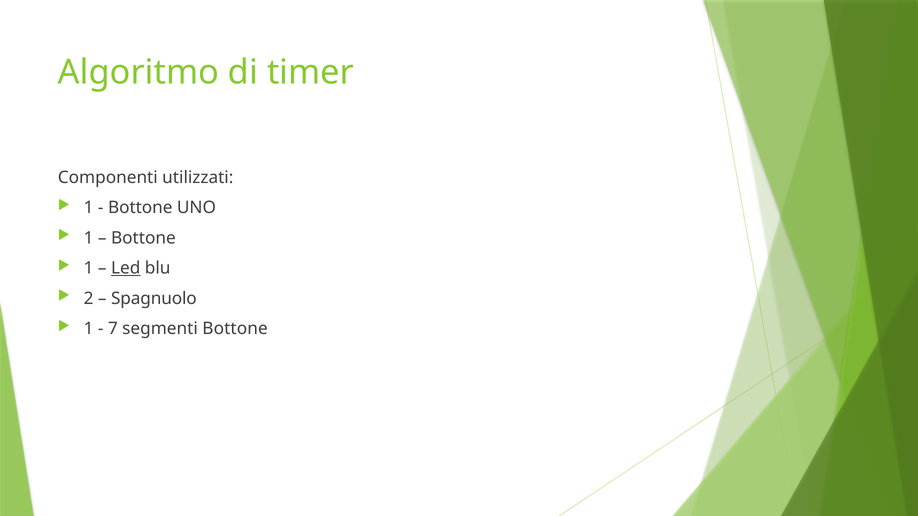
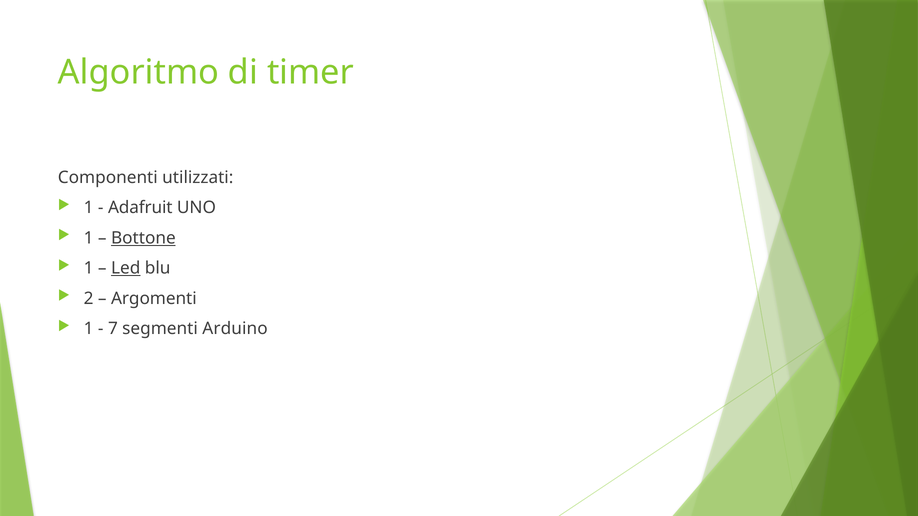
Bottone: Bottone -> Adafruit (140, 208)
Bottone underline: none -> present (143, 238)
Spagnuolo: Spagnuolo -> Argomenti (154, 299)
segmenti Bottone: Bottone -> Arduino (235, 329)
